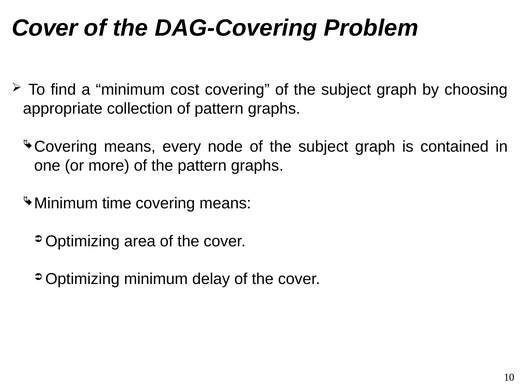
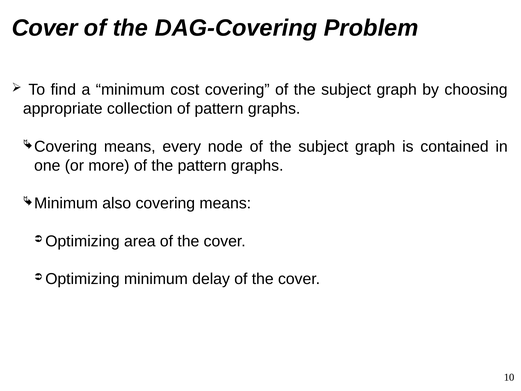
time: time -> also (117, 203)
